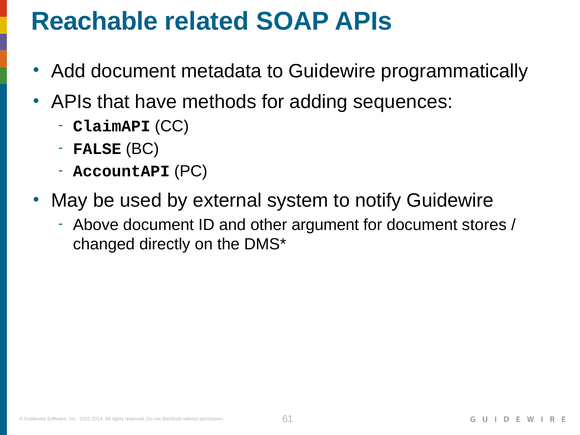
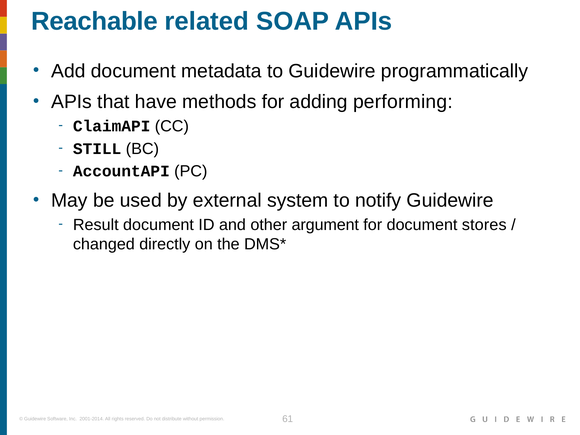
sequences: sequences -> performing (403, 102)
FALSE: FALSE -> STILL (97, 149)
Above: Above -> Result (96, 225)
